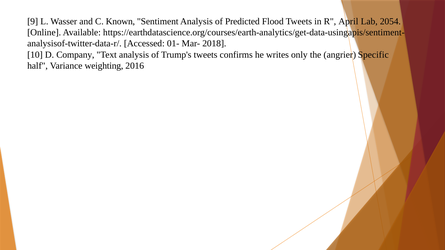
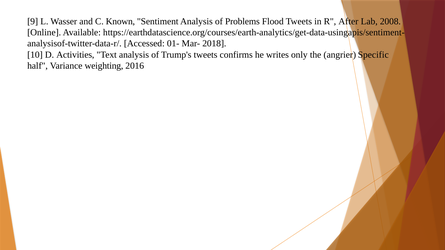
Predicted: Predicted -> Problems (242, 21)
April: April -> After (348, 21)
2054: 2054 -> 2008 (390, 21)
Company: Company -> Activities (75, 55)
